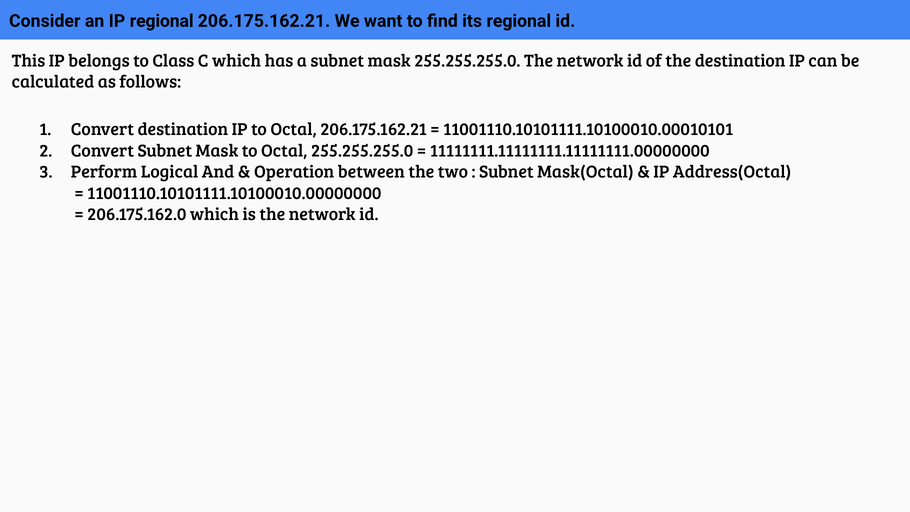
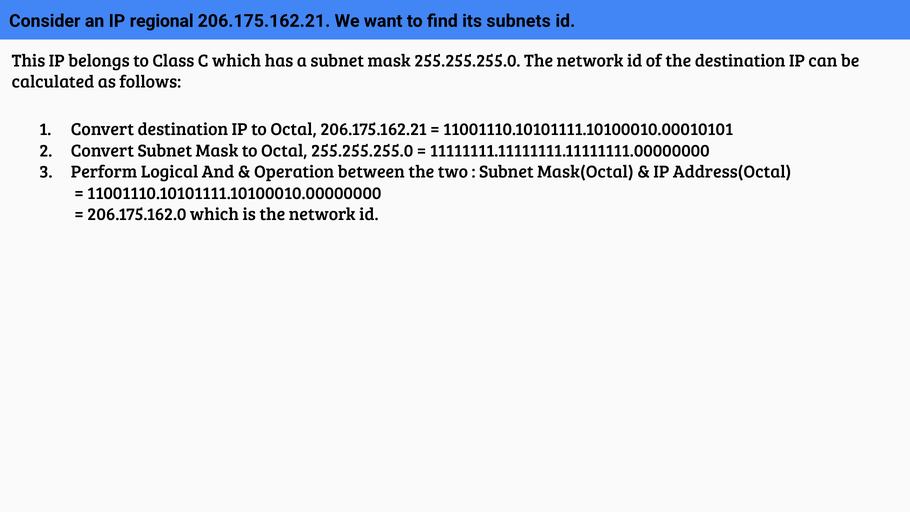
its regional: regional -> subnets (519, 21)
